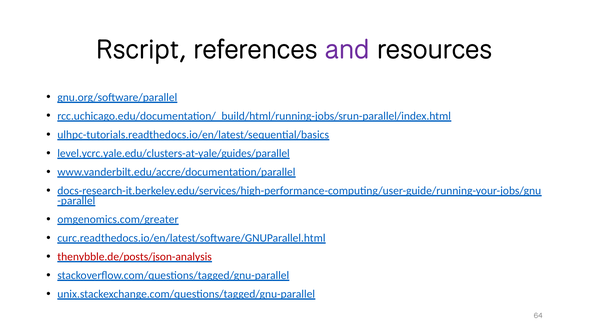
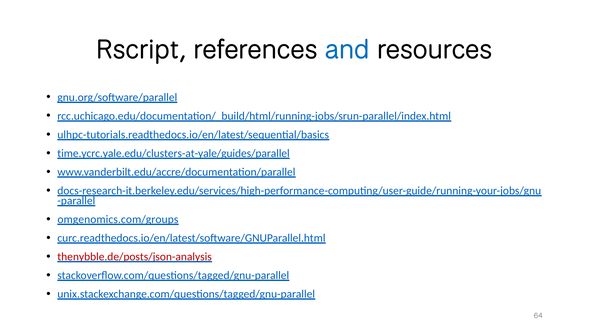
and colour: purple -> blue (347, 50)
level.ycrc.yale.edu/clusters-at-yale/guides/parallel: level.ycrc.yale.edu/clusters-at-yale/guides/parallel -> time.ycrc.yale.edu/clusters-at-yale/guides/parallel (174, 153)
omgenomics.com/greater: omgenomics.com/greater -> omgenomics.com/groups (118, 220)
